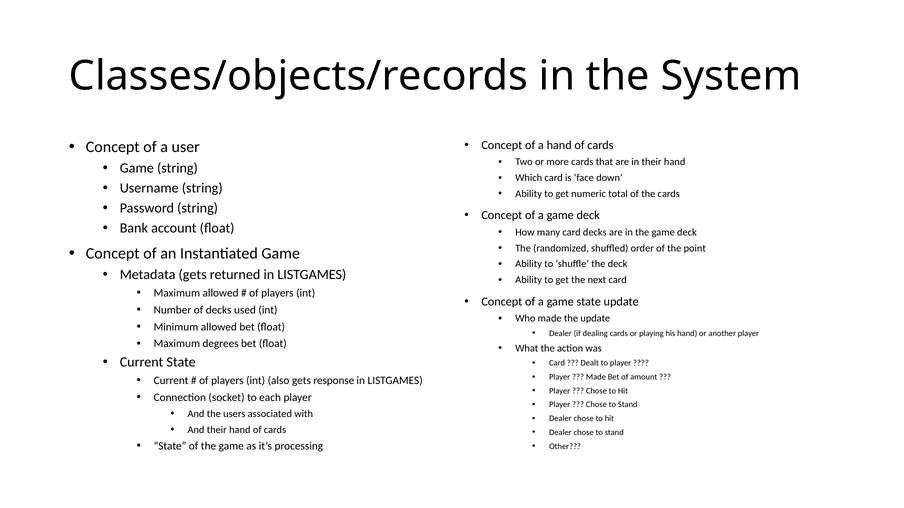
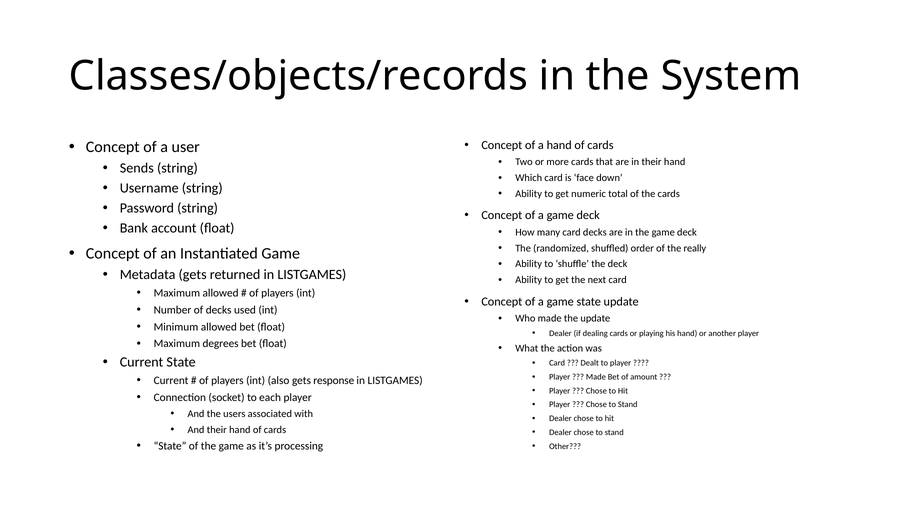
Game: Game -> Sends (137, 168)
point: point -> really (695, 248)
